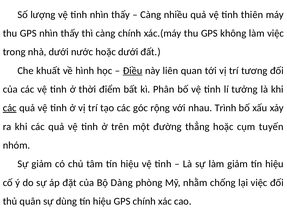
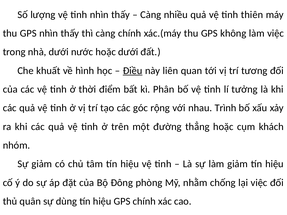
các underline: present -> none (10, 108)
tuyến: tuyến -> khách (271, 127)
Dàng: Dàng -> Đông (122, 183)
